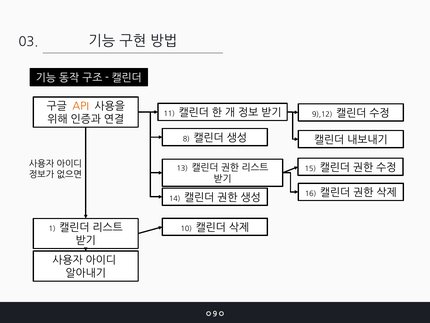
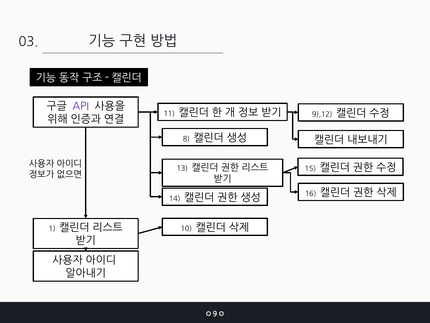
API colour: orange -> purple (81, 106)
